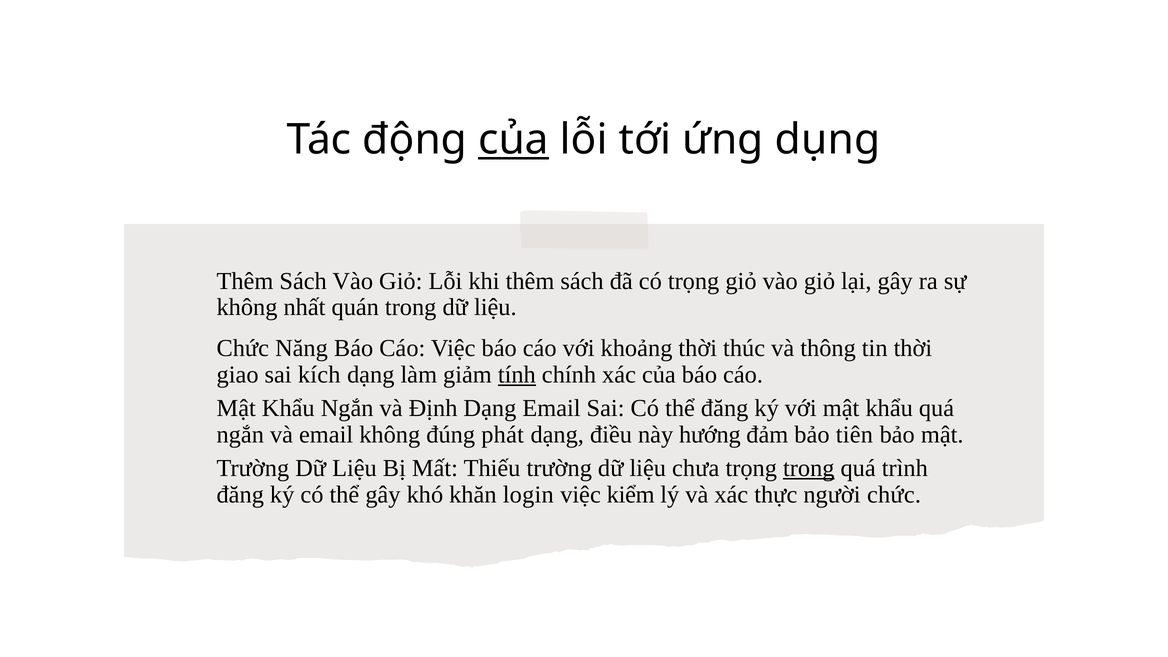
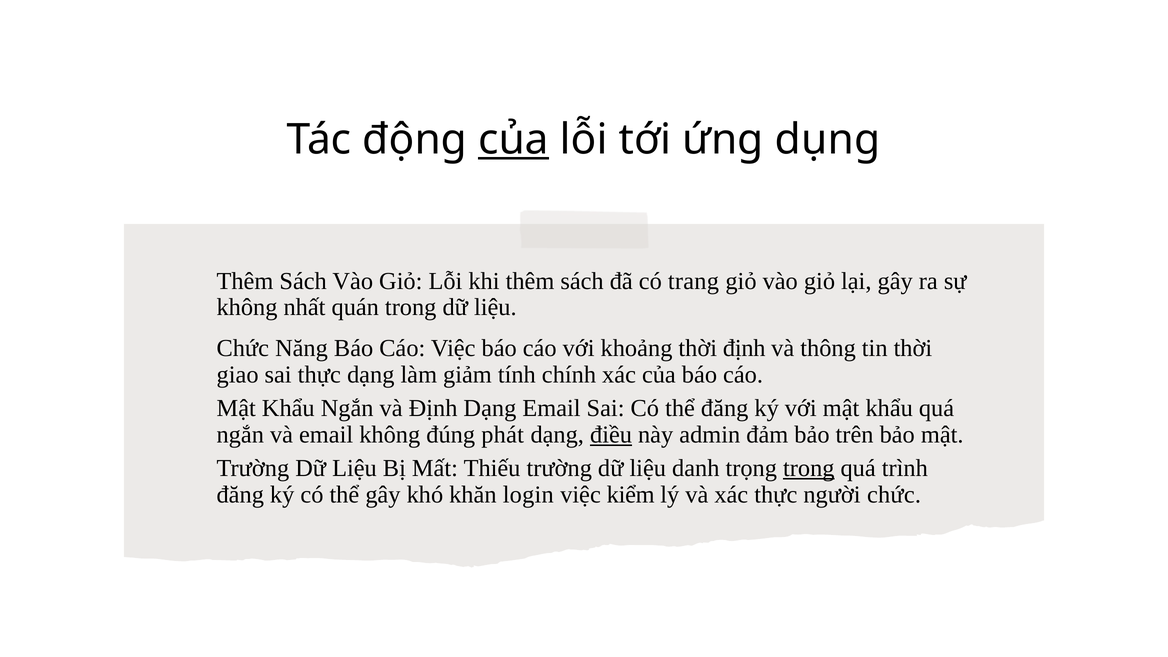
có trọng: trọng -> trang (693, 281)
thời thúc: thúc -> định (744, 348)
sai kích: kích -> thực (319, 375)
tính underline: present -> none (517, 375)
điều underline: none -> present (611, 435)
hướng: hướng -> admin (710, 435)
tiên: tiên -> trên (855, 435)
chưa: chưa -> danh (696, 468)
